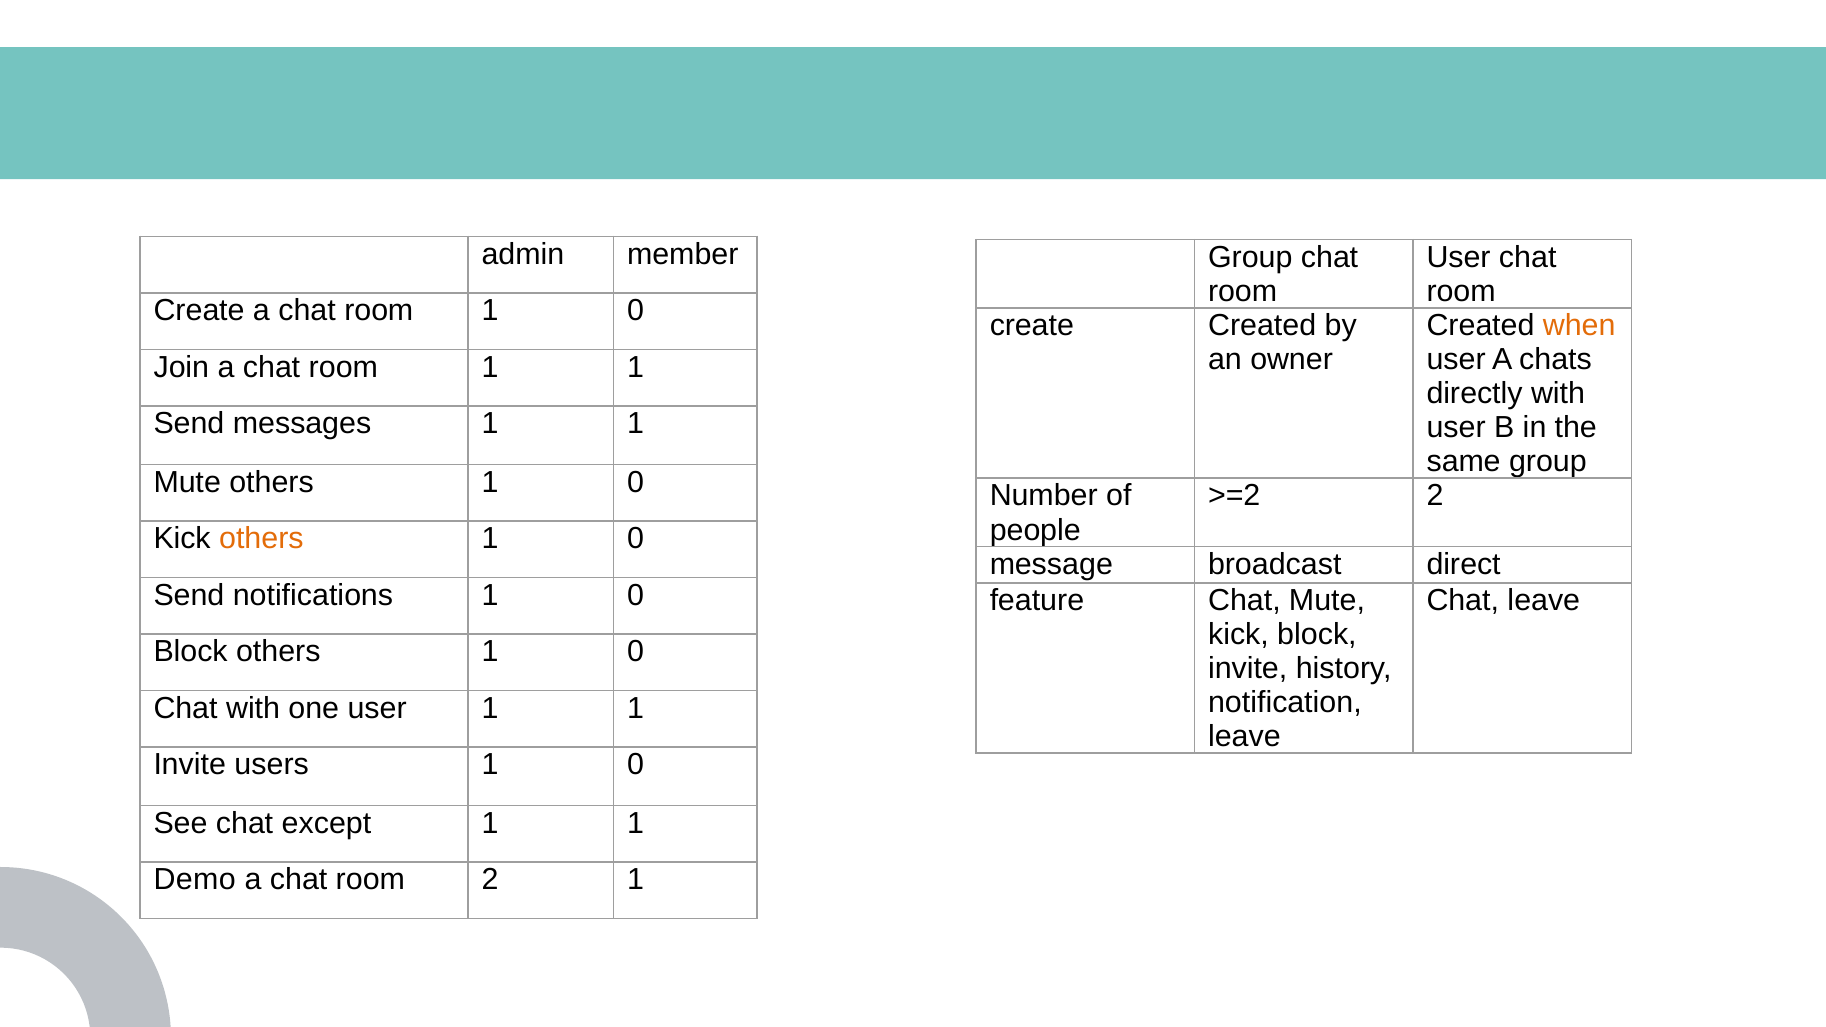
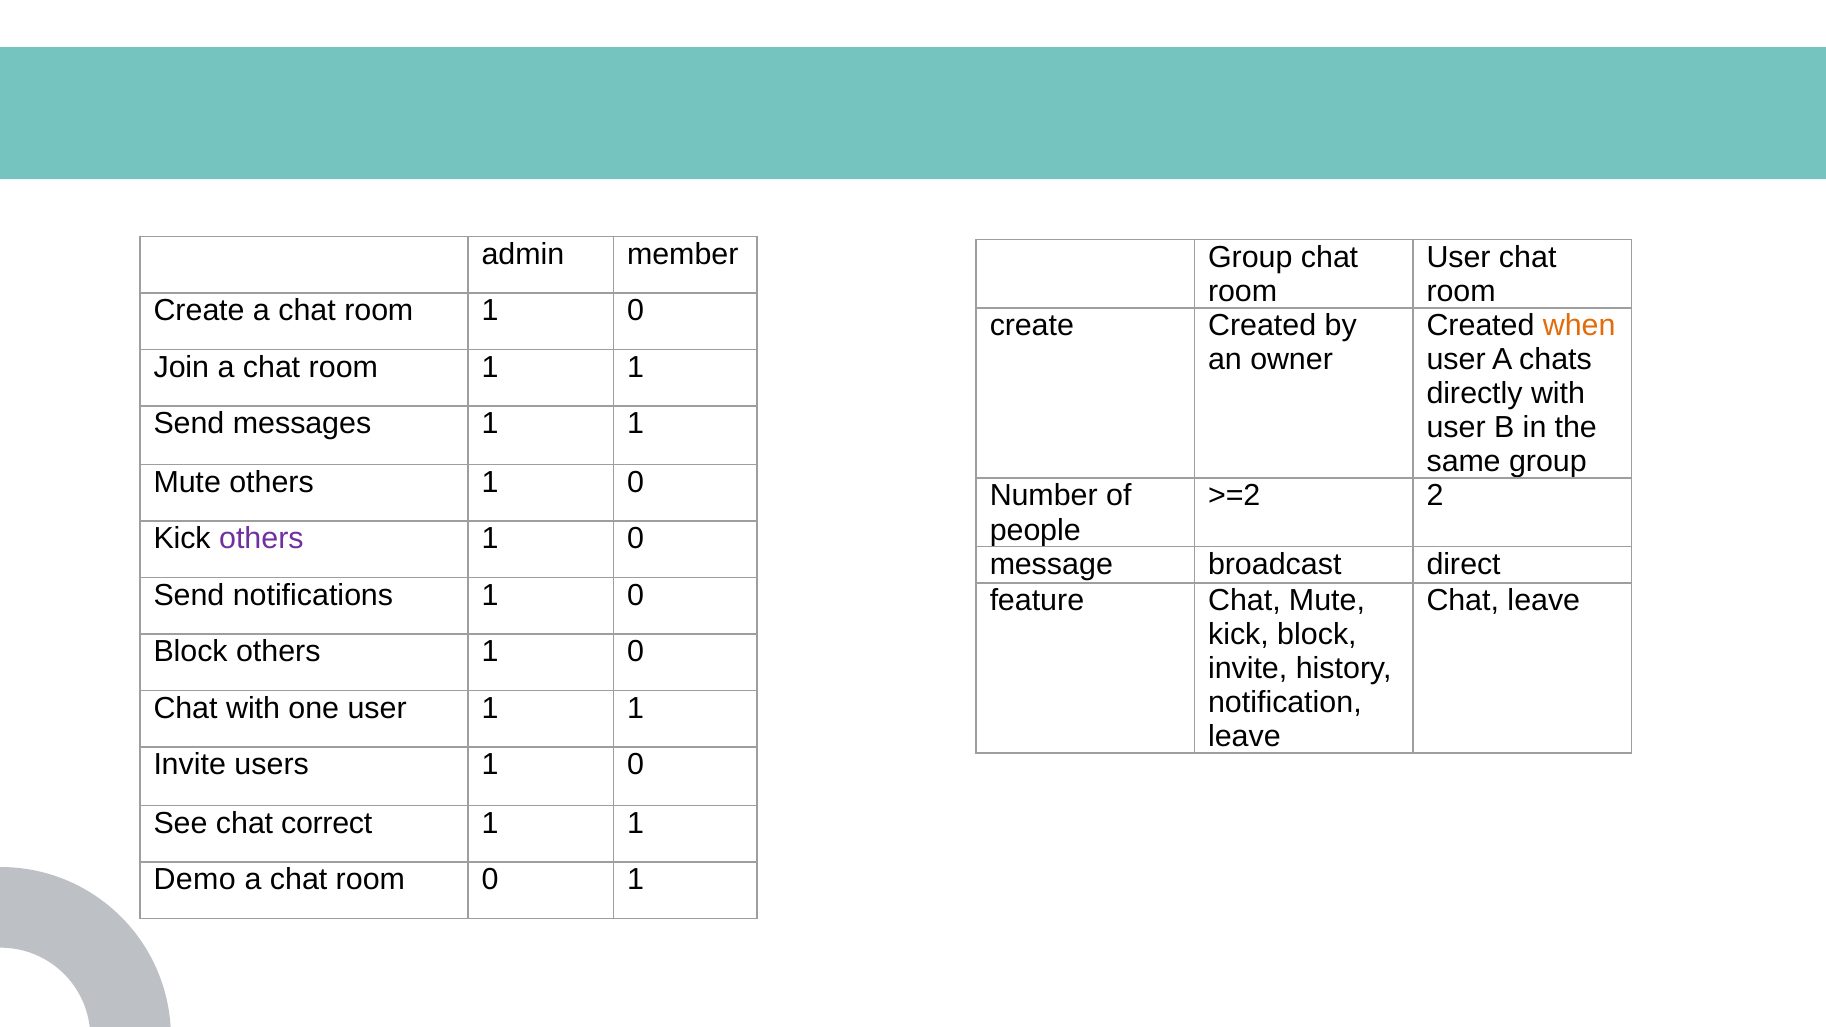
others colour: orange -> purple (261, 539)
except: except -> correct (327, 823)
room 2: 2 -> 0 (490, 880)
